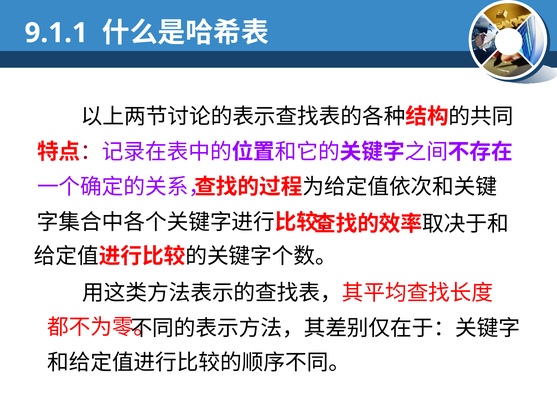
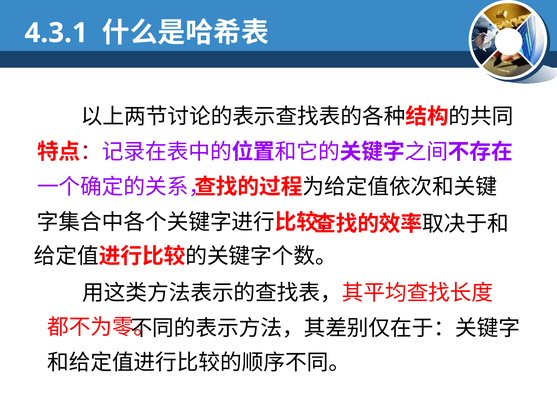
9.1.1: 9.1.1 -> 4.3.1 (56, 33)
